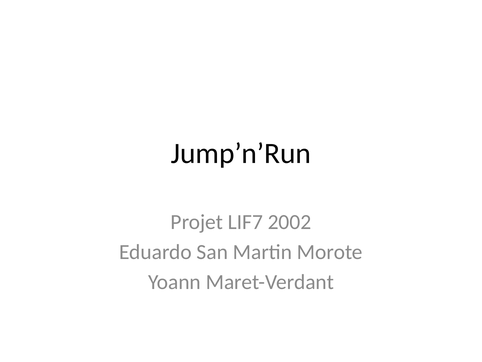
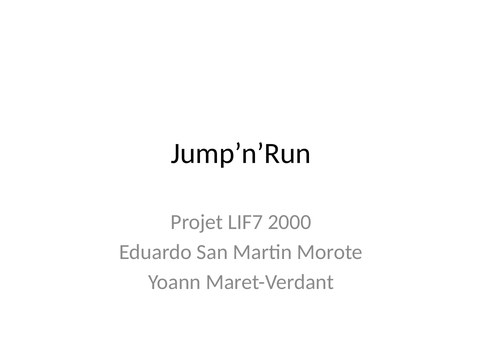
2002: 2002 -> 2000 (289, 222)
